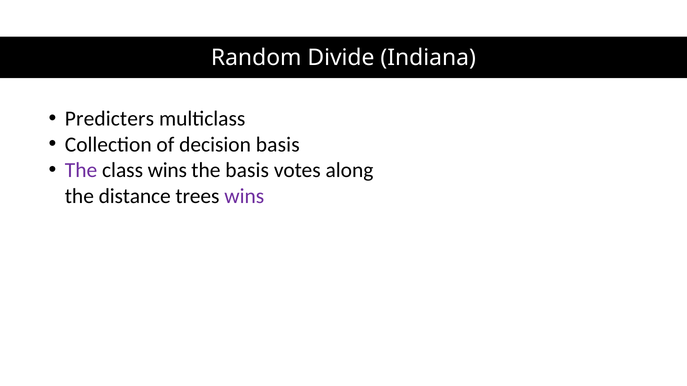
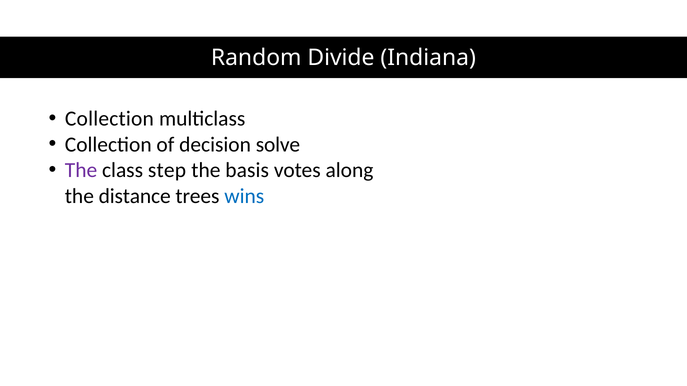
Predicters: Predicters -> Collection (109, 119)
decision basis: basis -> solve (278, 145)
class wins: wins -> step (167, 170)
wins colour: purple -> blue (244, 196)
